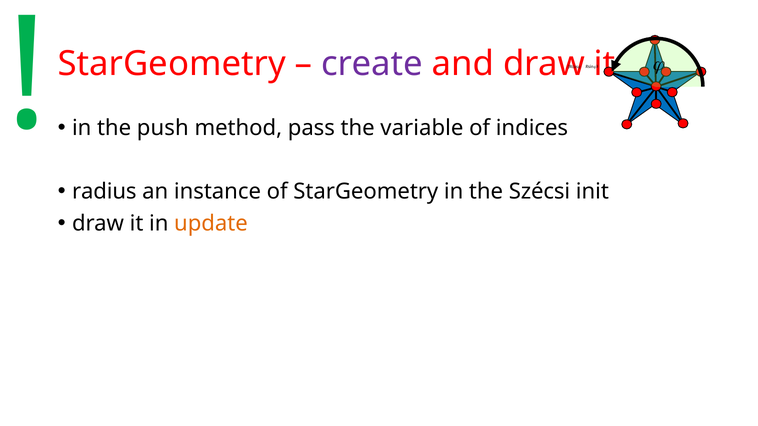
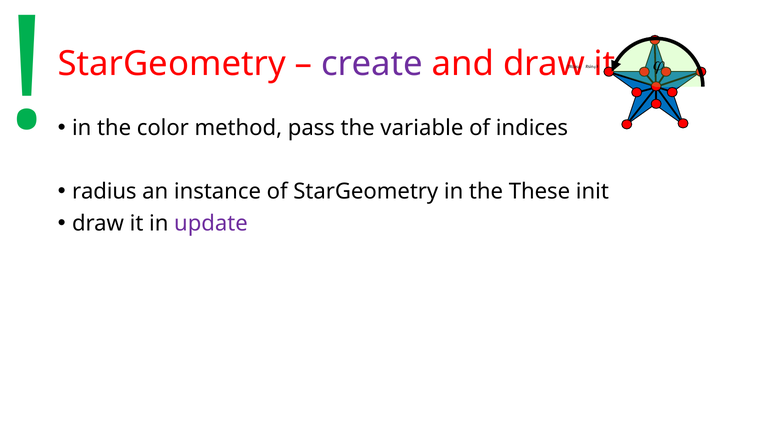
push: push -> color (163, 128)
Szécsi: Szécsi -> These (539, 192)
update colour: orange -> purple (211, 224)
